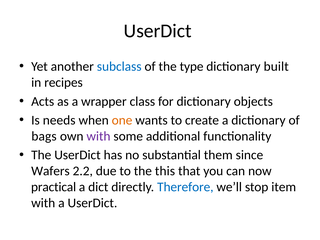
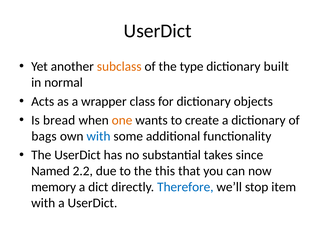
subclass colour: blue -> orange (119, 67)
recipes: recipes -> normal (64, 83)
needs: needs -> bread (59, 120)
with colour: purple -> blue (98, 136)
them: them -> takes (218, 155)
Wafers: Wafers -> Named (50, 171)
practical: practical -> memory (54, 187)
